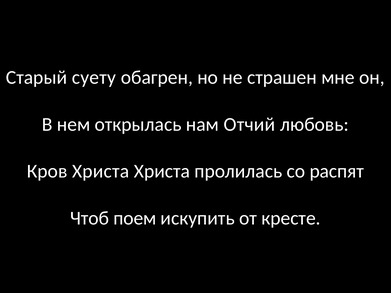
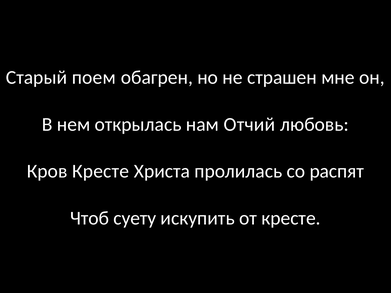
суету: суету -> поем (94, 78)
Кров Христа: Христа -> Кресте (101, 171)
поем: поем -> суету (135, 218)
